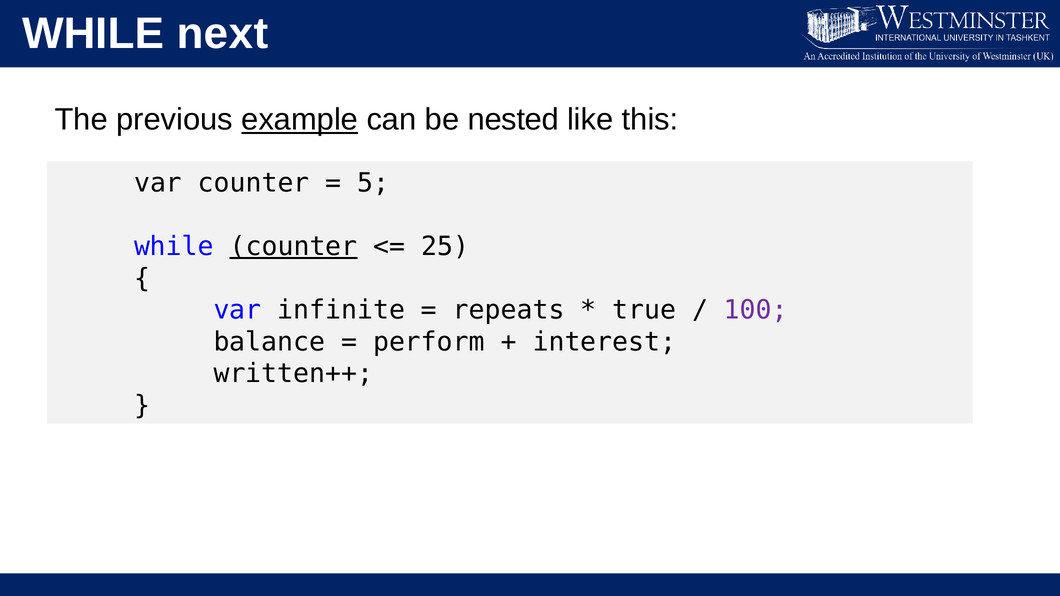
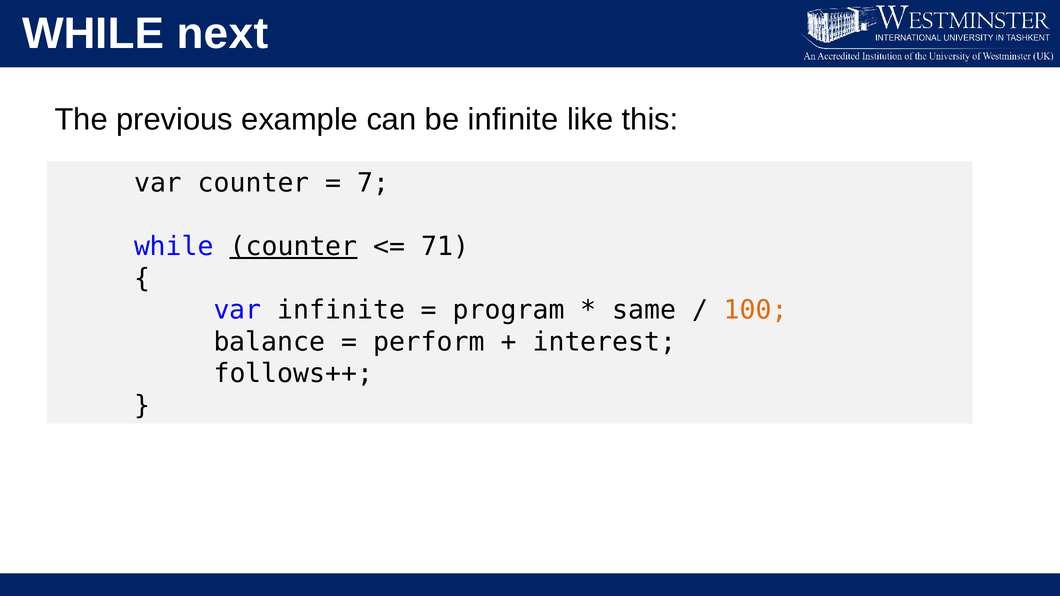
example underline: present -> none (300, 120)
be nested: nested -> infinite (513, 120)
5: 5 -> 7 (373, 183)
25: 25 -> 71 (445, 247)
repeats: repeats -> program (509, 310)
true: true -> same (644, 310)
100 colour: purple -> orange (756, 310)
written++: written++ -> follows++ (293, 374)
